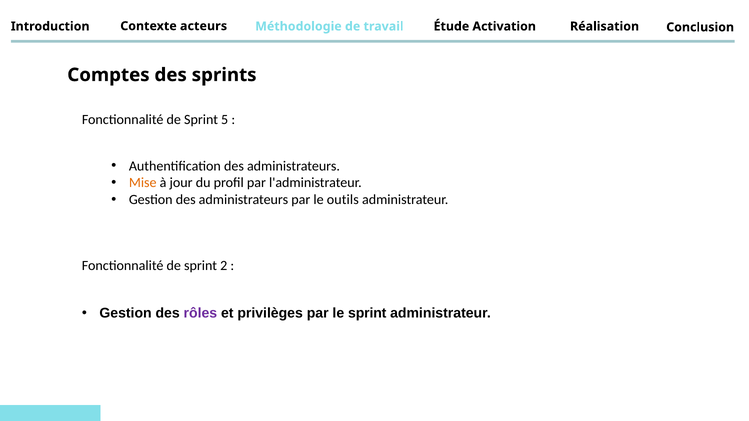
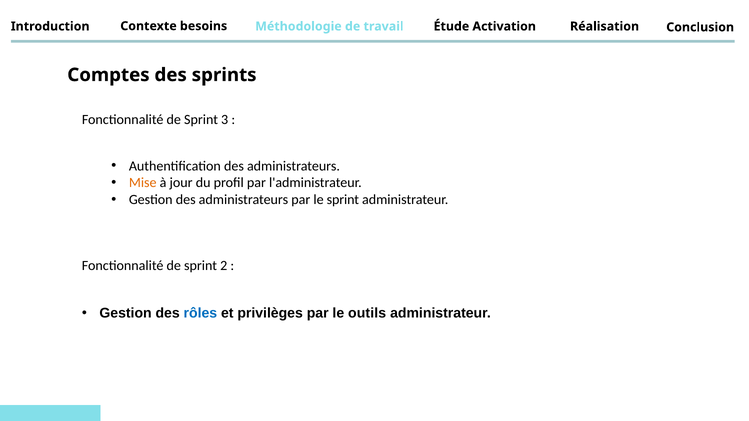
acteurs: acteurs -> besoins (204, 26)
5: 5 -> 3 (225, 119)
le outils: outils -> sprint (343, 200)
rôles colour: purple -> blue (200, 313)
le sprint: sprint -> outils (367, 313)
